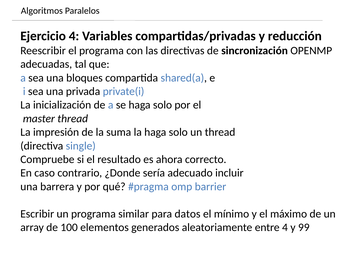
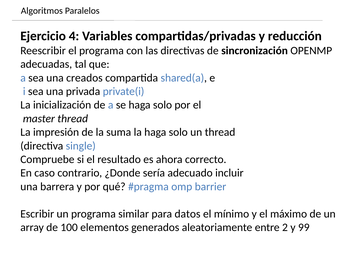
bloques: bloques -> creados (84, 78)
entre 4: 4 -> 2 (285, 227)
